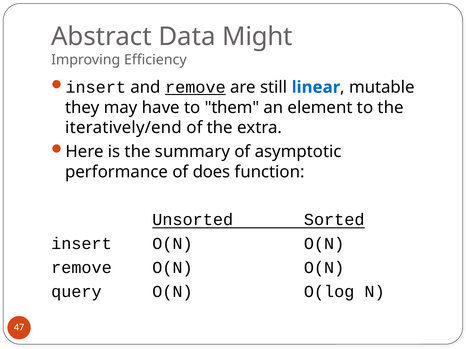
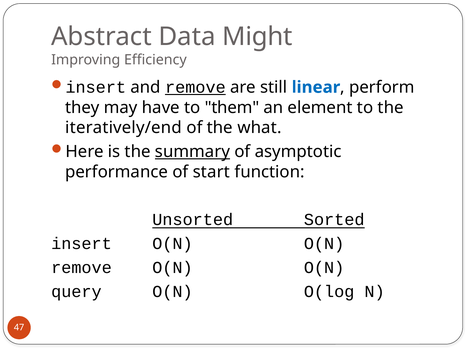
mutable: mutable -> perform (382, 87)
extra: extra -> what (260, 128)
summary underline: none -> present (192, 152)
does: does -> start (211, 172)
